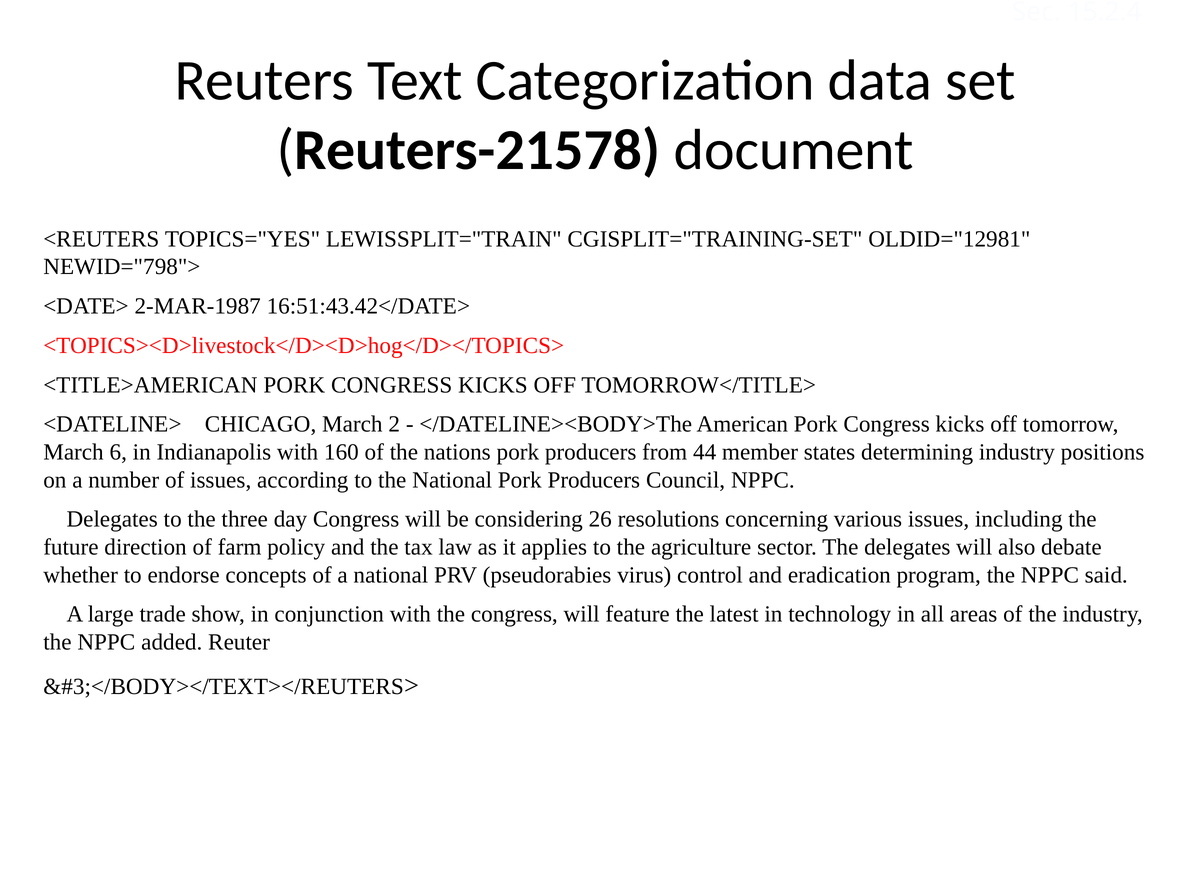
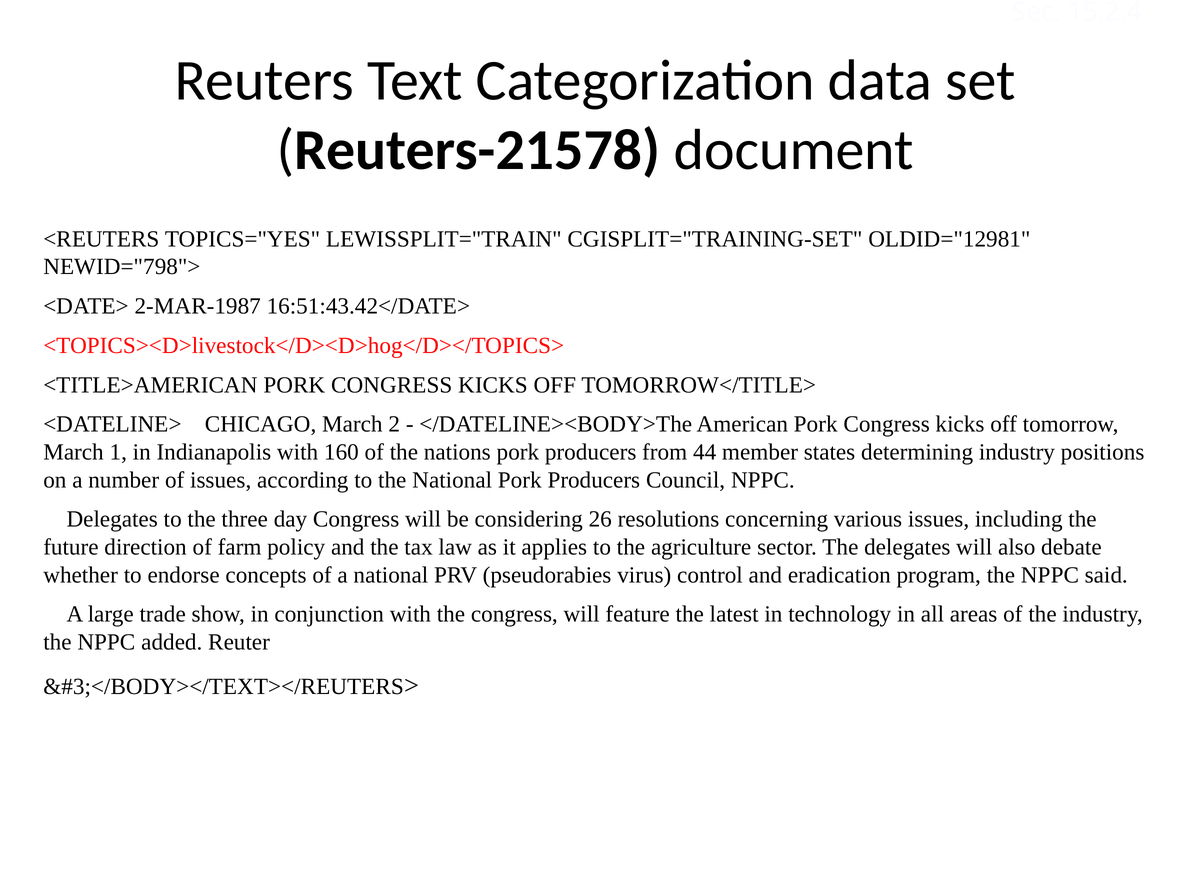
6: 6 -> 1 (118, 452)
